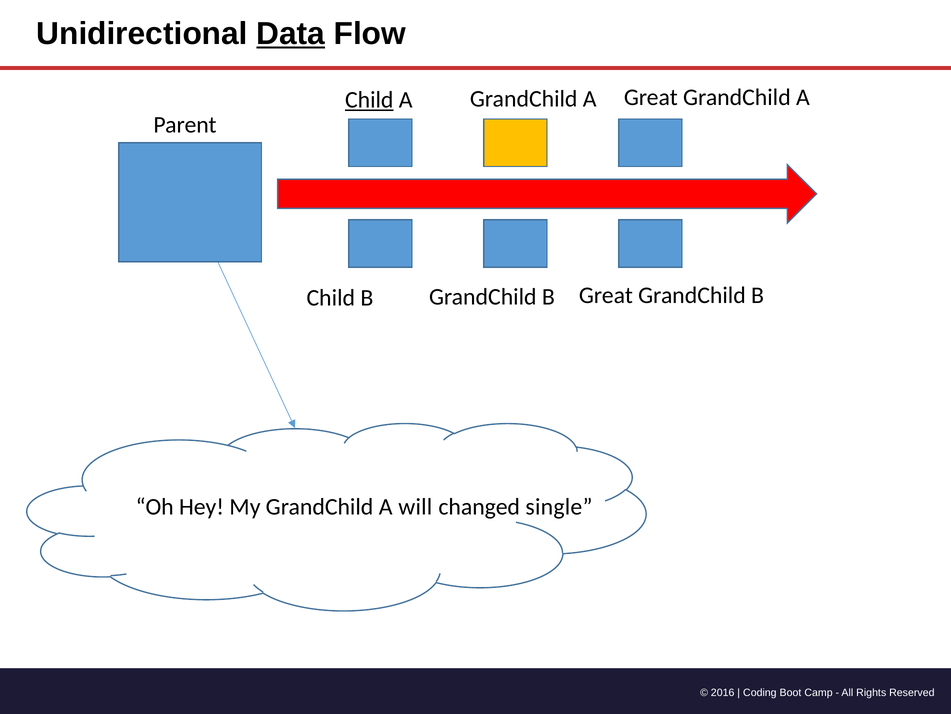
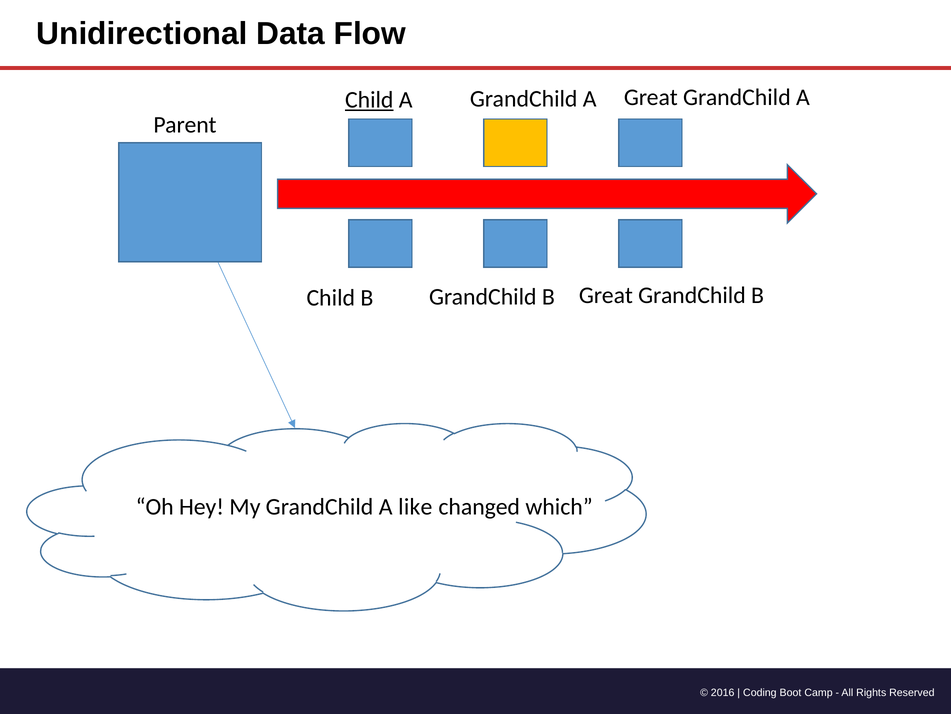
Data underline: present -> none (291, 34)
will: will -> like (415, 506)
single: single -> which (559, 506)
